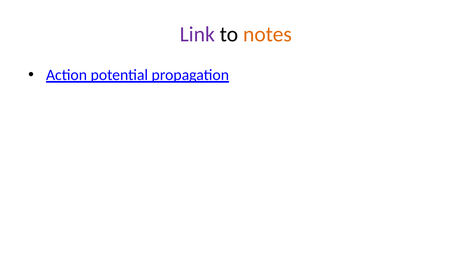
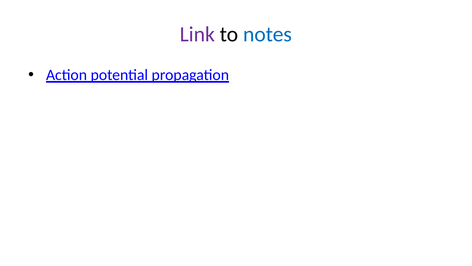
notes colour: orange -> blue (268, 34)
